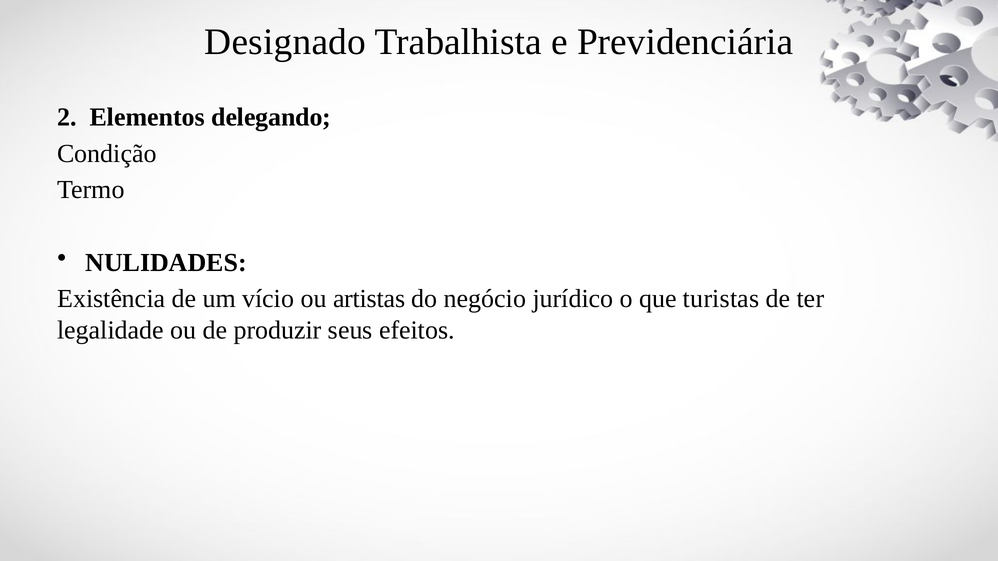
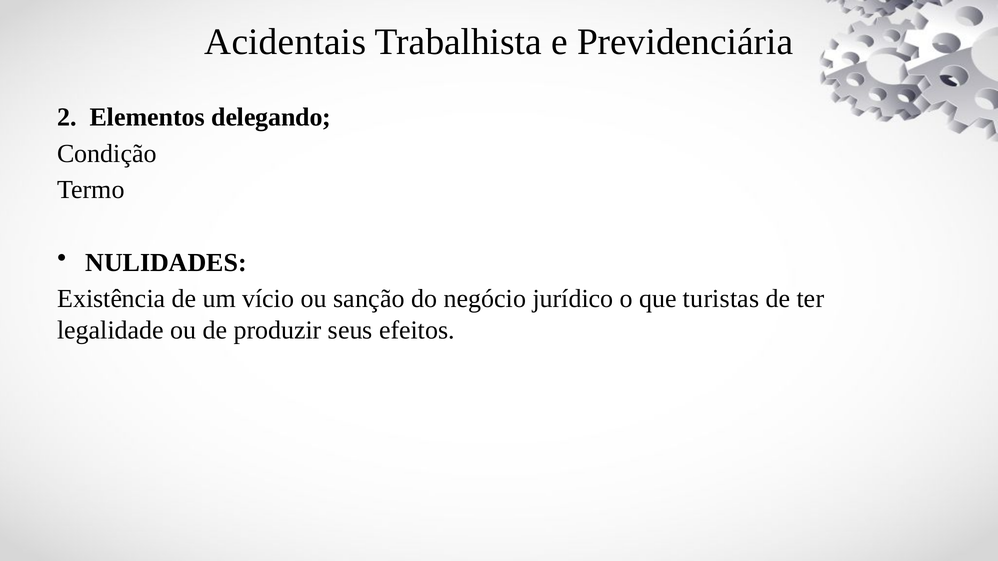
Designado: Designado -> Acidentais (285, 42)
artistas: artistas -> sanção (369, 299)
